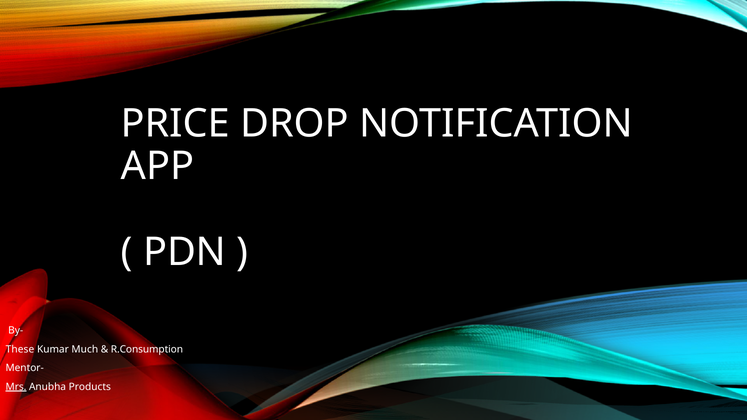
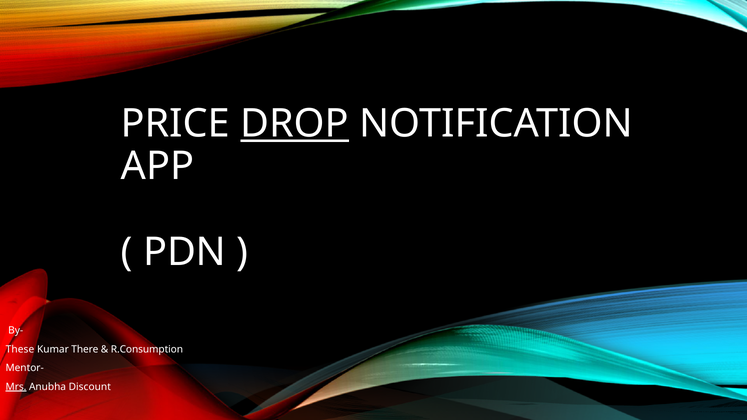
DROP underline: none -> present (295, 124)
Much: Much -> There (85, 349)
Products: Products -> Discount (90, 387)
